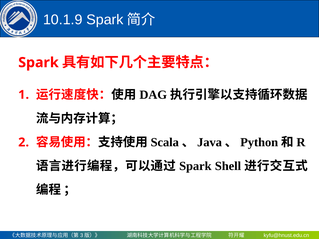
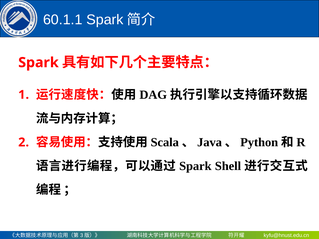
10.1.9: 10.1.9 -> 60.1.1 (63, 20)
